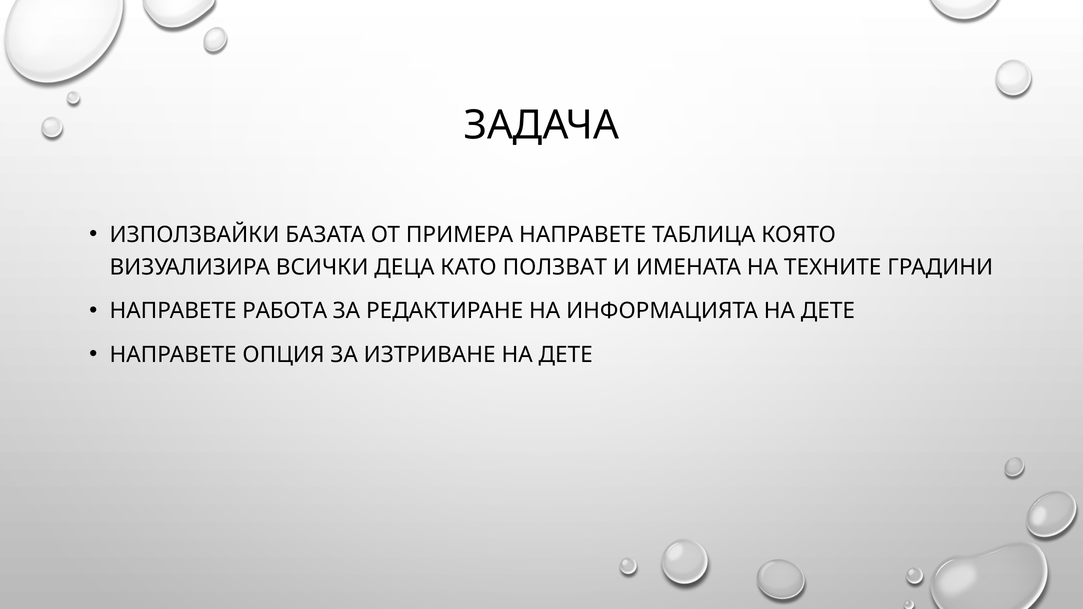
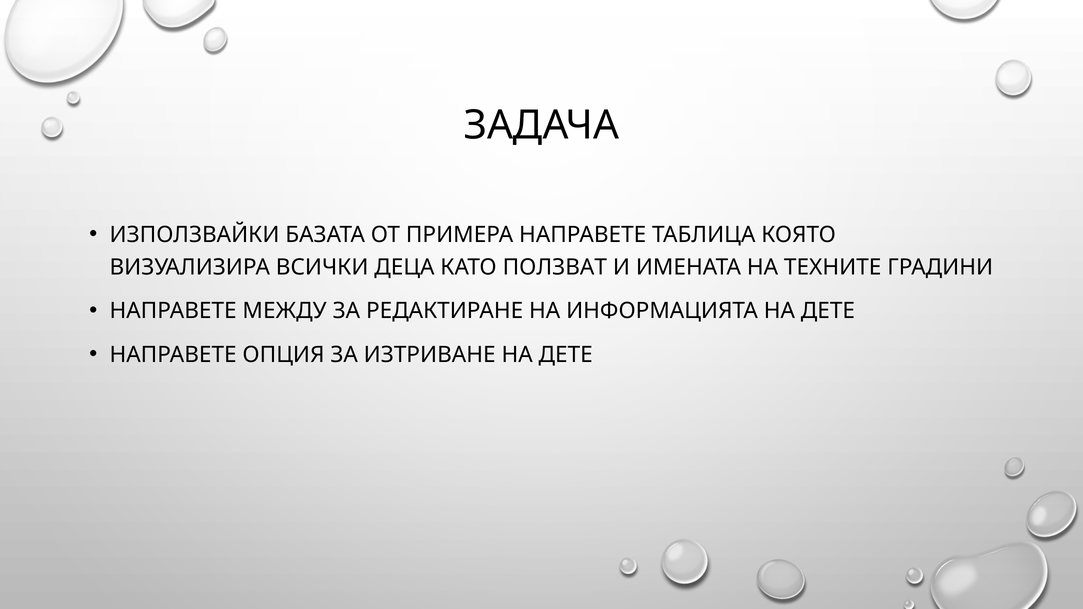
РАБОТА: РАБОТА -> МЕЖДУ (285, 311)
